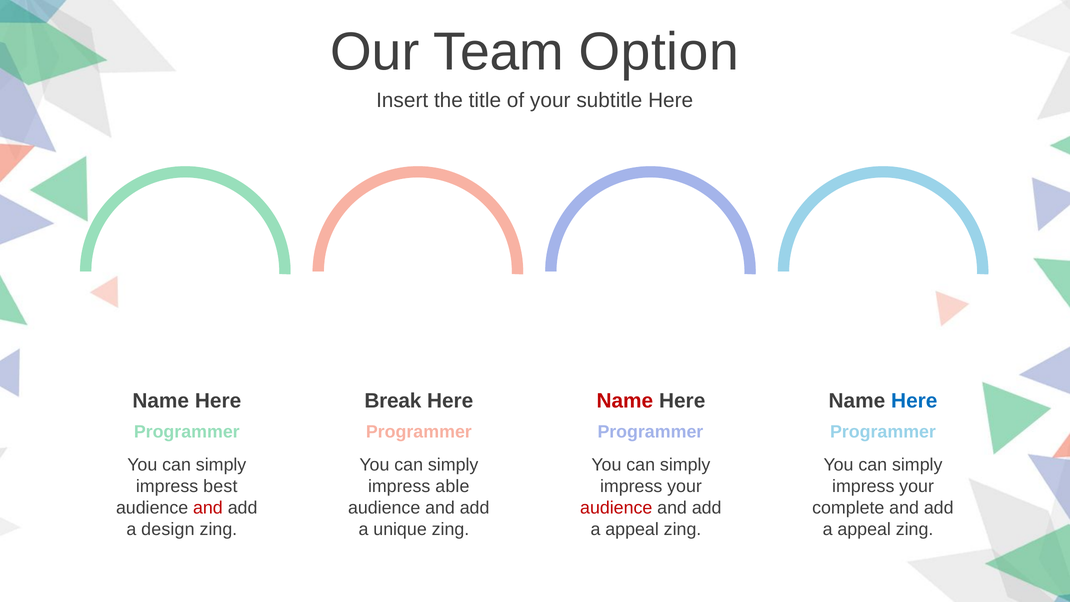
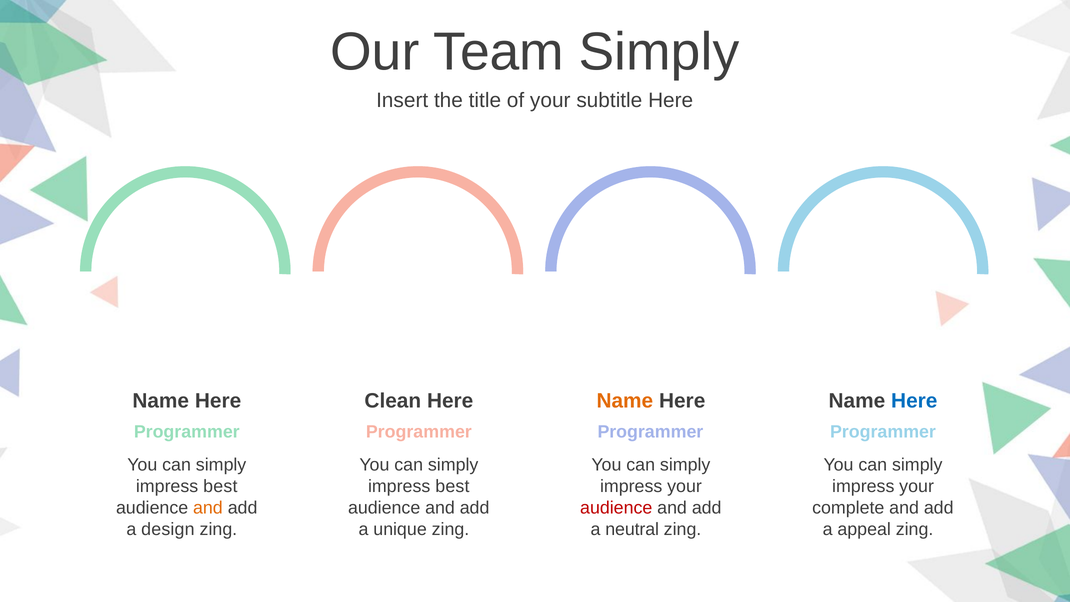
Team Option: Option -> Simply (659, 52)
Break: Break -> Clean (393, 401)
Name colour: red -> orange (625, 401)
able: able -> best (452, 486)
and colour: red -> orange (208, 508)
appeal: appeal -> neutral (632, 529)
